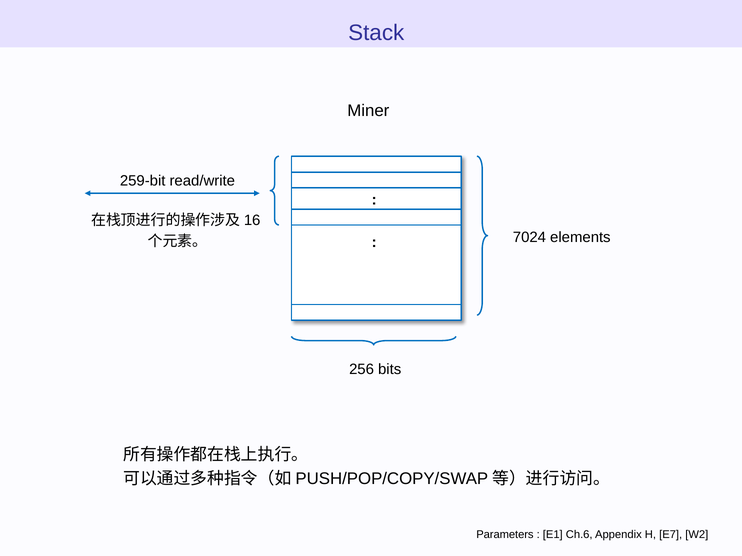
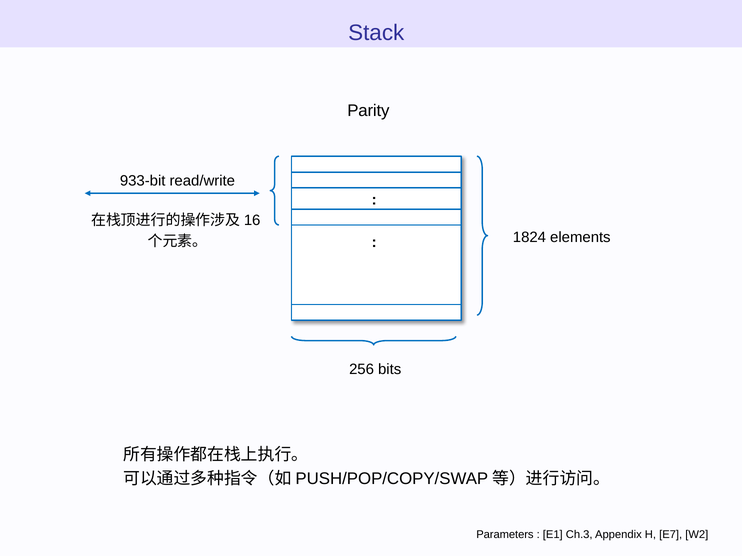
Miner: Miner -> Parity (368, 111)
259-bit: 259-bit -> 933-bit (143, 181)
7024: 7024 -> 1824 (529, 237)
Ch.6: Ch.6 -> Ch.3 (579, 535)
